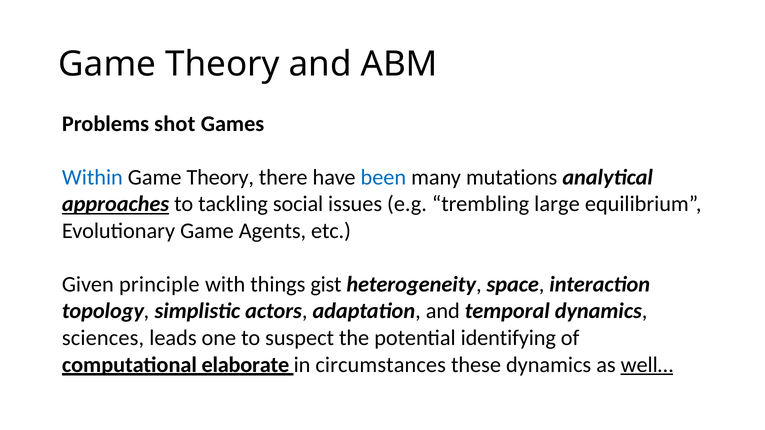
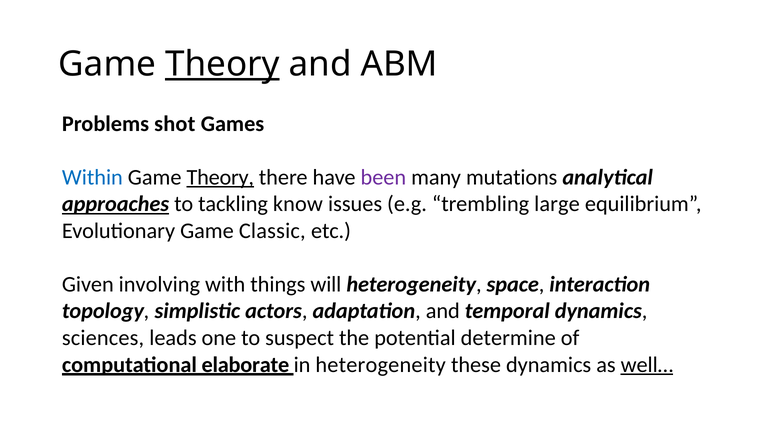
Theory underline: none -> present (222, 64)
Theory underline: none -> present (220, 177)
been colour: blue -> purple (383, 177)
social: social -> know (298, 204)
Agents: Agents -> Classic (272, 231)
principle: principle -> involving (159, 285)
gist: gist -> will (326, 285)
identifying: identifying -> determine (508, 338)
in circumstances: circumstances -> heterogeneity (381, 365)
